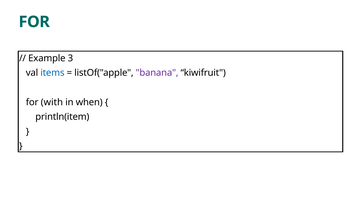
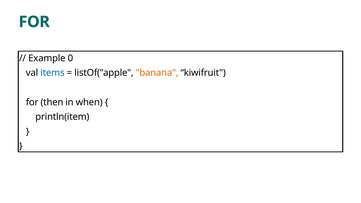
3: 3 -> 0 (70, 58)
banana colour: purple -> orange (157, 73)
with: with -> then (52, 102)
